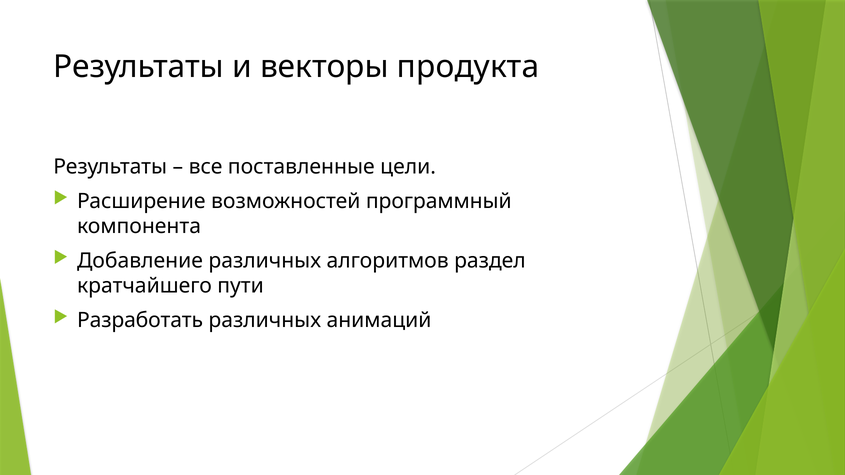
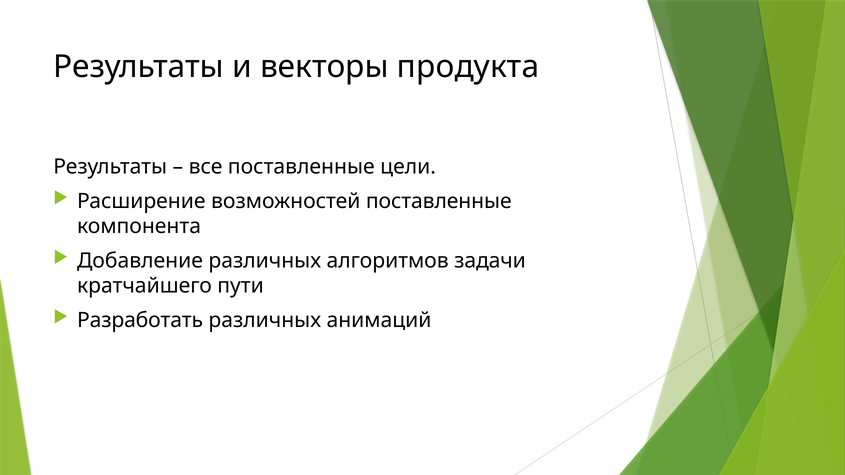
возможностей программный: программный -> поставленные (439, 201)
раздел: раздел -> задачи (490, 261)
